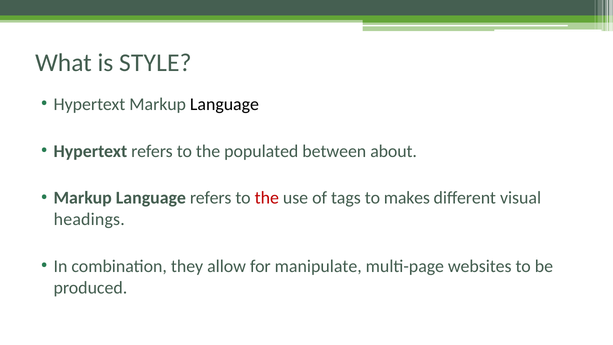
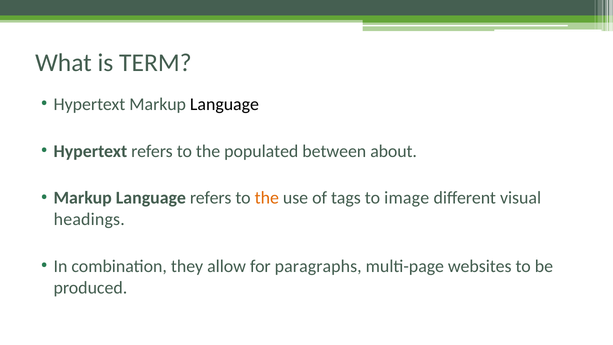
STYLE: STYLE -> TERM (155, 63)
the colour: red -> orange (267, 198)
makes: makes -> image (407, 198)
manipulate: manipulate -> paragraphs (318, 266)
